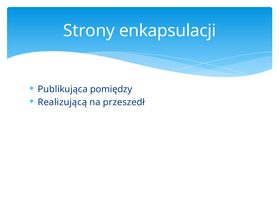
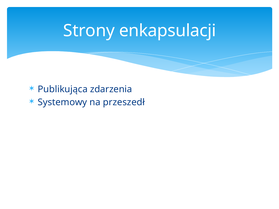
pomiędzy: pomiędzy -> zdarzenia (111, 89)
Realizującą: Realizującą -> Systemowy (62, 102)
